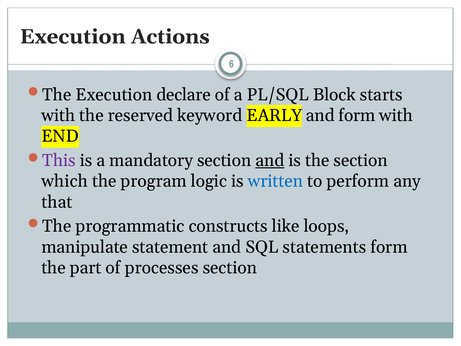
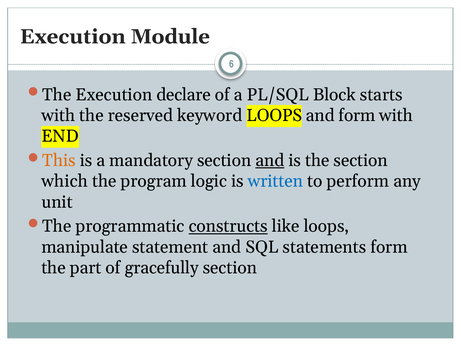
Actions: Actions -> Module (170, 37)
keyword EARLY: EARLY -> LOOPS (274, 115)
This colour: purple -> orange (59, 160)
that: that -> unit (57, 202)
constructs underline: none -> present (228, 226)
processes: processes -> gracefully (162, 268)
